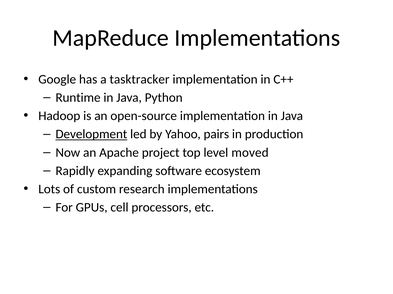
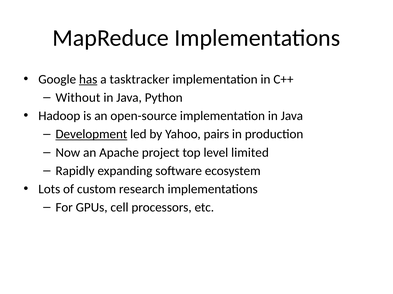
has underline: none -> present (88, 80)
Runtime: Runtime -> Without (78, 98)
moved: moved -> limited (250, 153)
